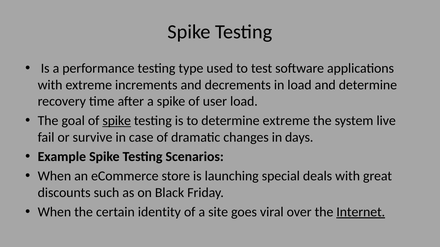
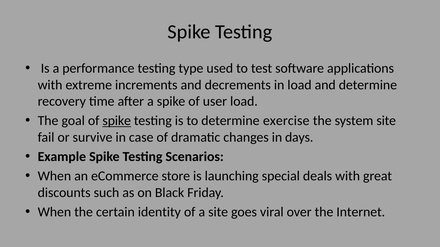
determine extreme: extreme -> exercise (286, 121)
system live: live -> site (386, 121)
Internet underline: present -> none (361, 212)
